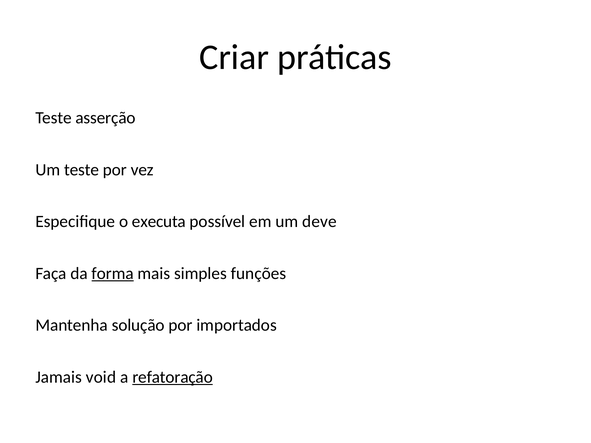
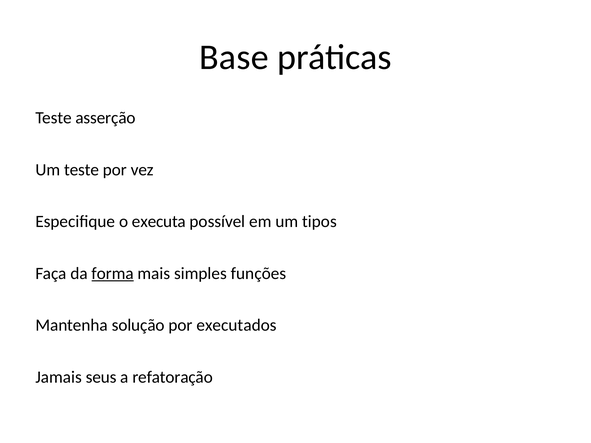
Criar: Criar -> Base (234, 57)
deve: deve -> tipos (319, 222)
importados: importados -> executados (237, 325)
void: void -> seus (101, 377)
refatoração underline: present -> none (173, 377)
